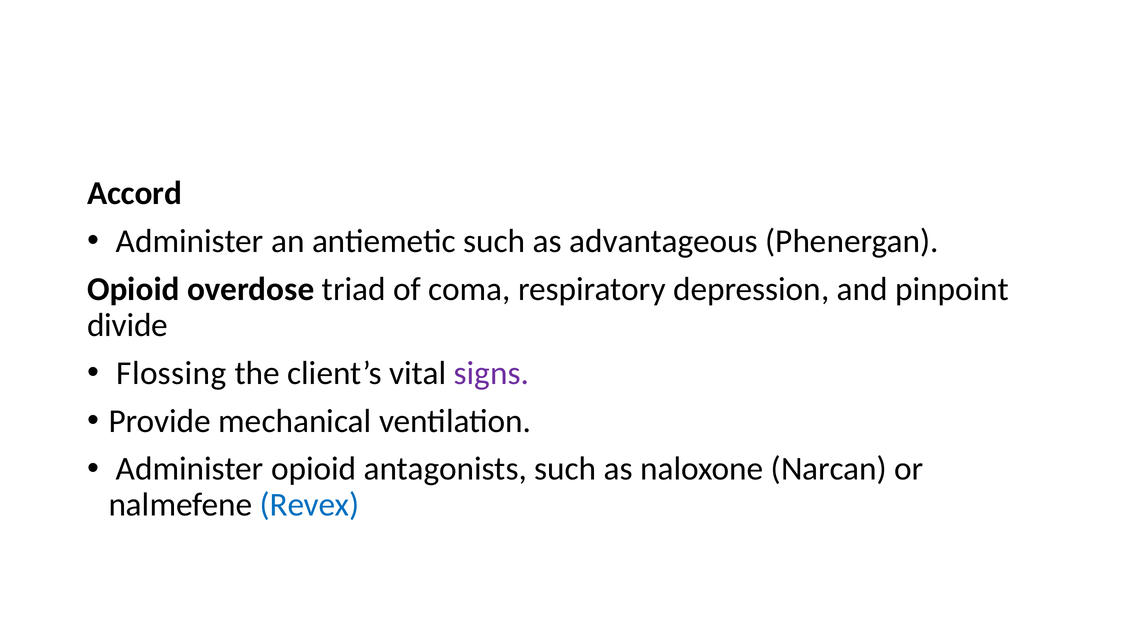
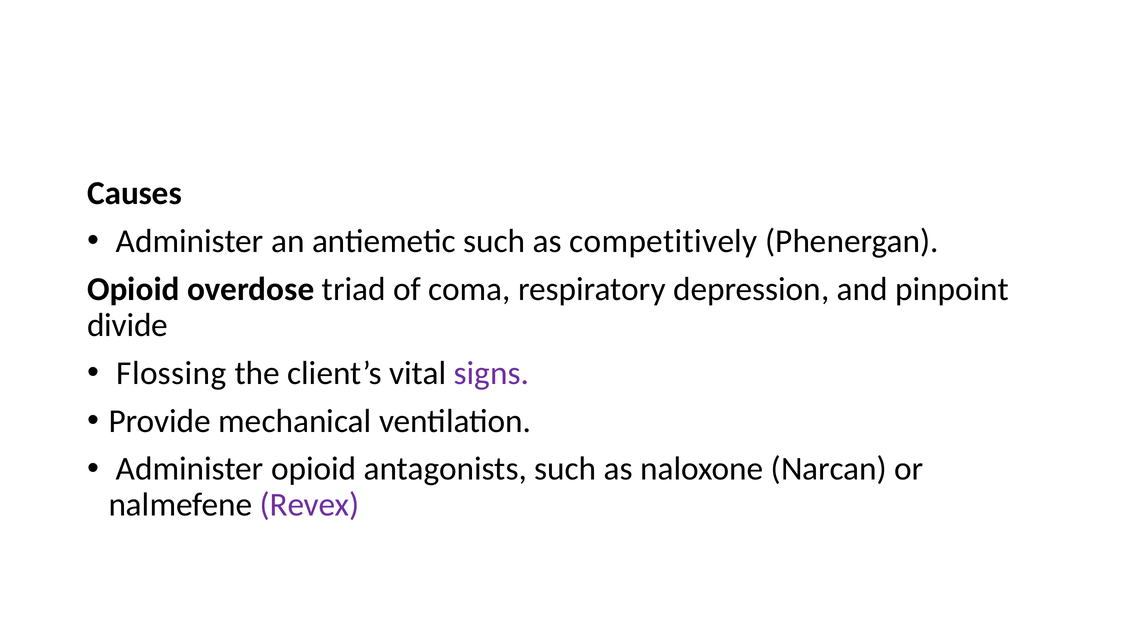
Accord: Accord -> Causes (135, 193)
advantageous: advantageous -> competitively (663, 241)
Revex colour: blue -> purple (310, 505)
